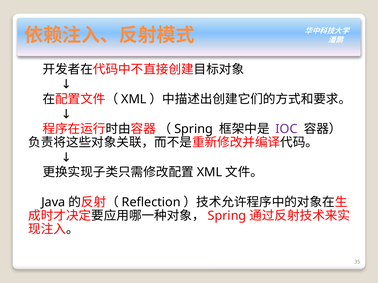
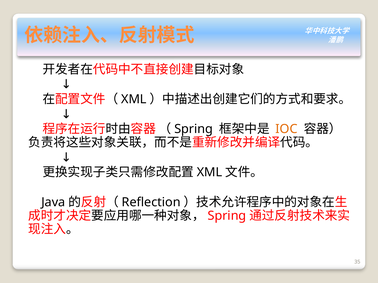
IOC colour: purple -> orange (286, 129)
